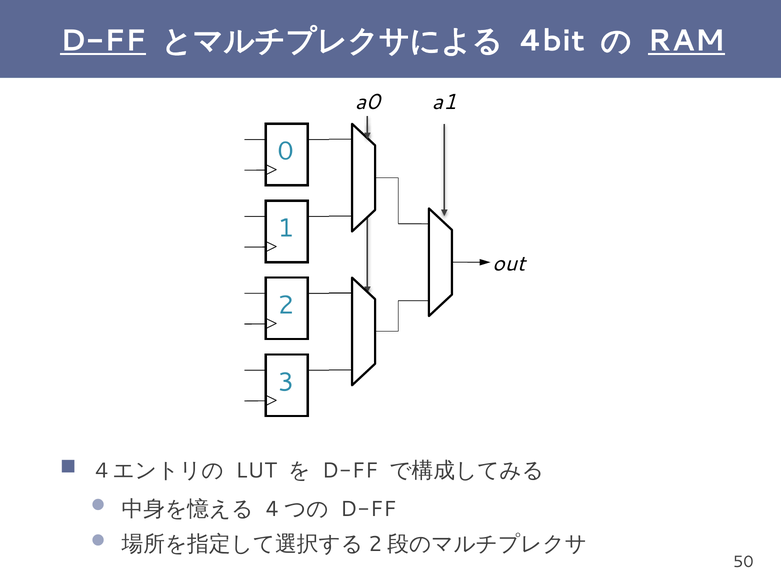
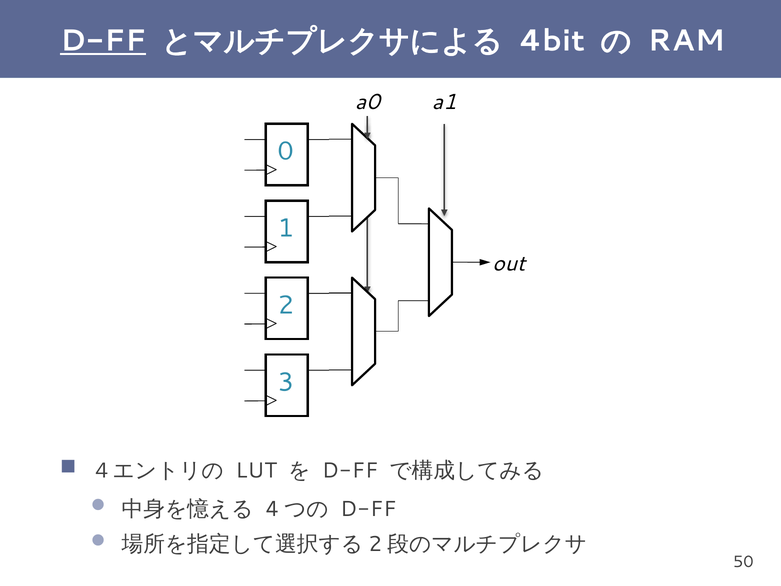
RAM underline: present -> none (686, 41)
